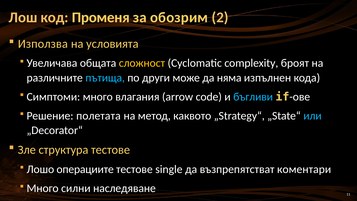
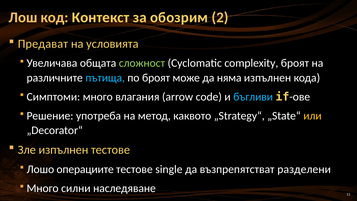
Променя: Променя -> Контекст (101, 17)
Използва: Използва -> Предават (43, 44)
сложност colour: yellow -> light green (142, 63)
по други: други -> броят (156, 78)
полетата: полетата -> употреба (99, 116)
или colour: light blue -> yellow (312, 116)
Зле структура: структура -> изпълнен (63, 150)
коментари: коментари -> разделени (304, 169)
